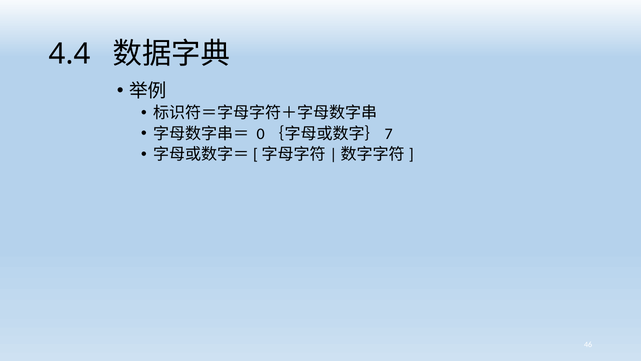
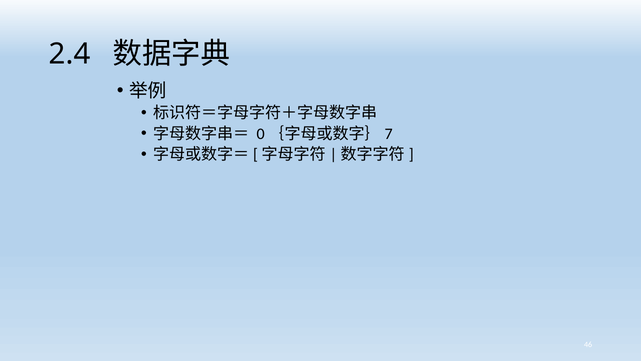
4.4: 4.4 -> 2.4 (70, 54)
